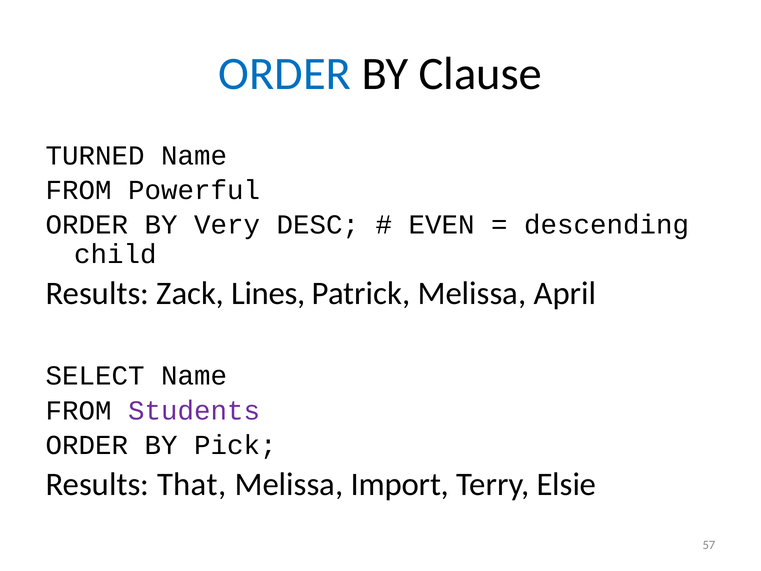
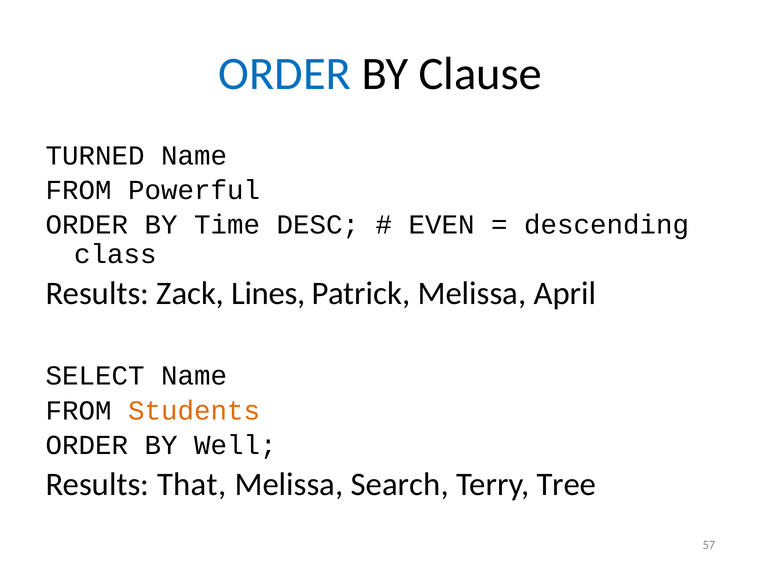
Very: Very -> Time (227, 225)
child: child -> class (115, 254)
Students colour: purple -> orange (194, 410)
Pick: Pick -> Well (235, 445)
Import: Import -> Search (400, 484)
Elsie: Elsie -> Tree (566, 484)
